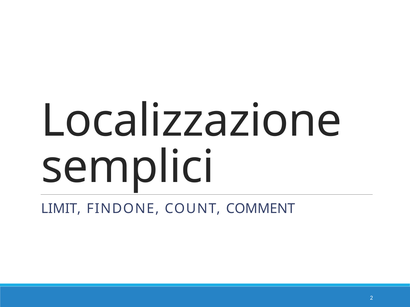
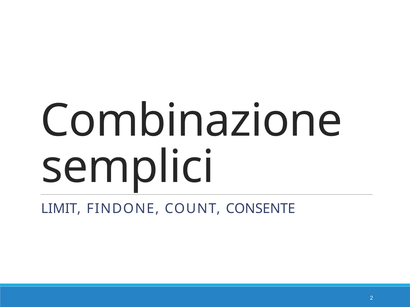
Localizzazione: Localizzazione -> Combinazione (192, 121)
COMMENT: COMMENT -> CONSENTE (261, 209)
